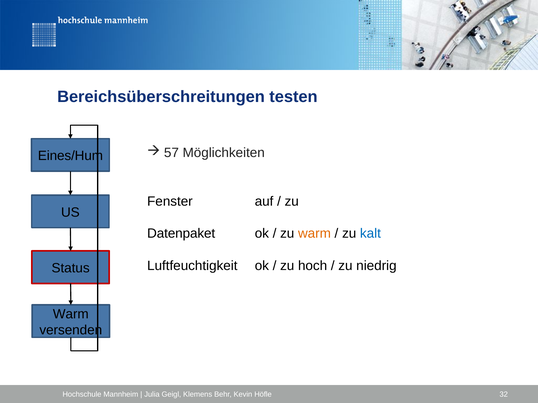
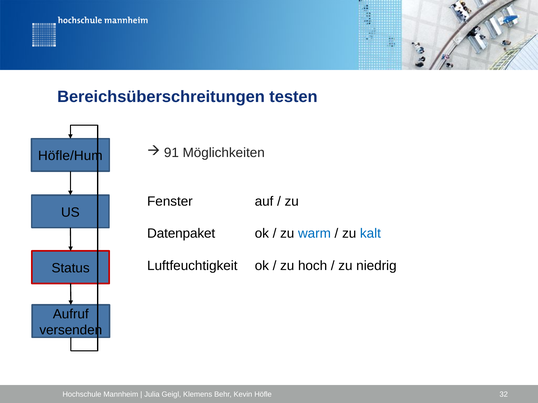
57: 57 -> 91 (171, 153)
Eines/Hum: Eines/Hum -> Höfle/Hum (70, 156)
warm colour: orange -> blue (314, 234)
Warm: Warm -> Aufruf (71, 314)
